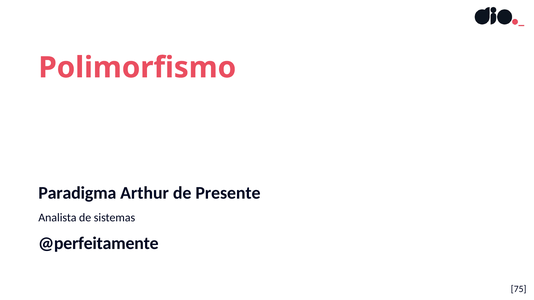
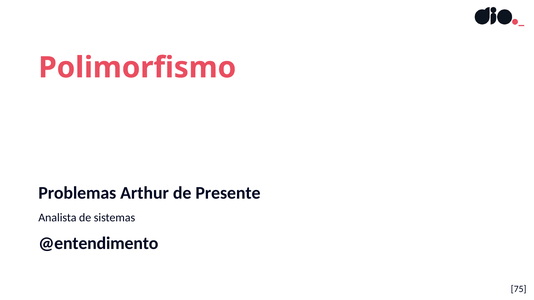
Paradigma: Paradigma -> Problemas (77, 193)
@perfeitamente: @perfeitamente -> @entendimento (98, 244)
